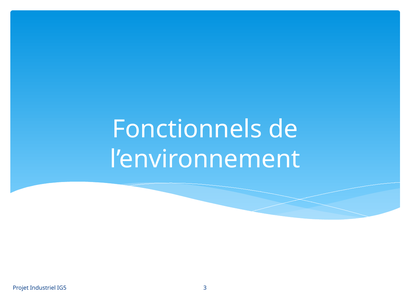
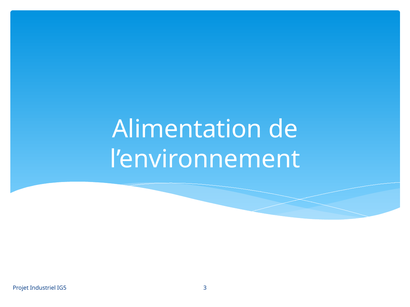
Fonctionnels: Fonctionnels -> Alimentation (187, 129)
